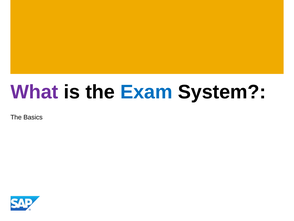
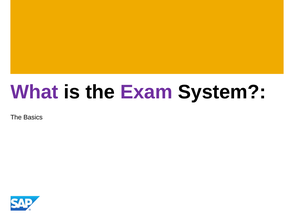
Exam colour: blue -> purple (146, 92)
